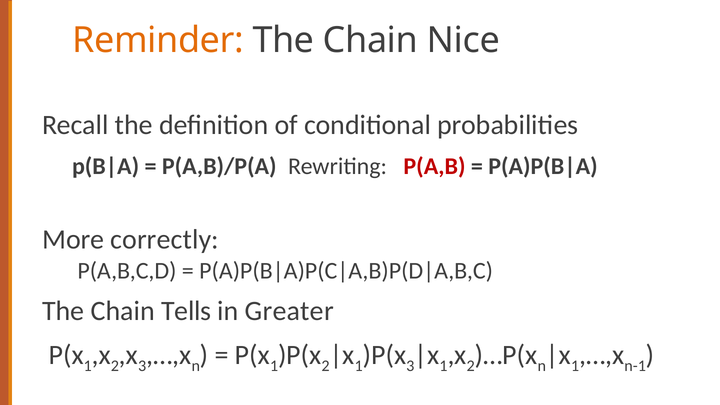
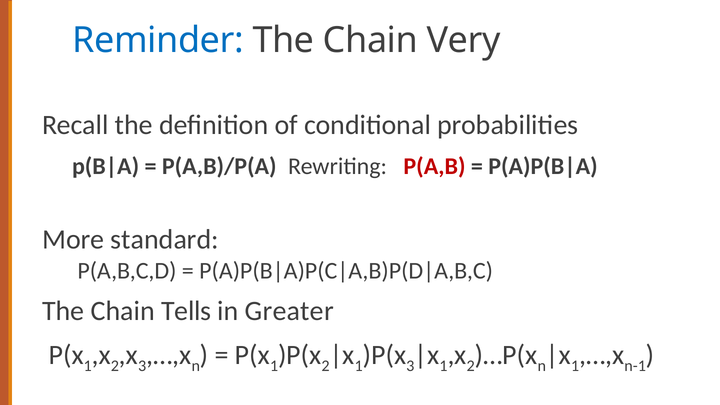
Reminder colour: orange -> blue (158, 40)
Nice: Nice -> Very (464, 40)
correctly: correctly -> standard (165, 240)
